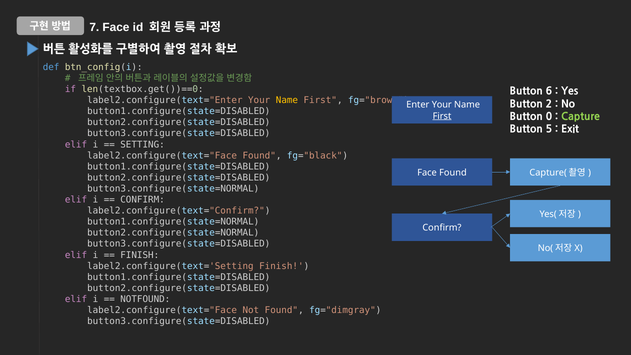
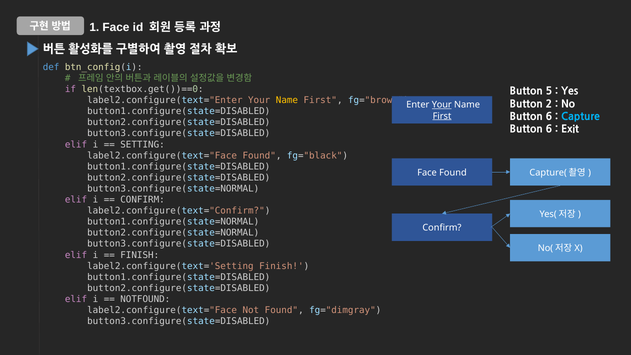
7: 7 -> 1 (94, 27)
6: 6 -> 5 (549, 91)
Your underline: none -> present (442, 105)
0: 0 -> 6 (549, 117)
Capture colour: light green -> light blue (581, 117)
5: 5 -> 6 (549, 129)
